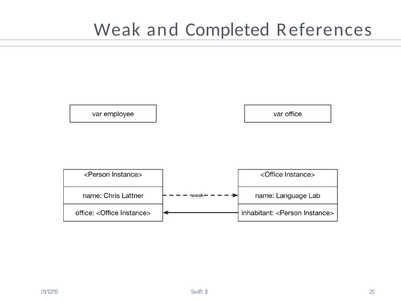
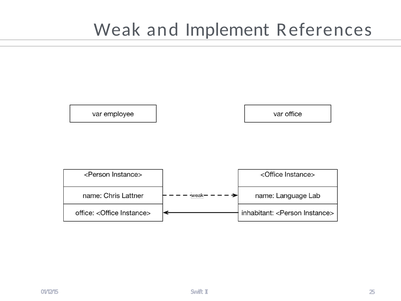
Completed: Completed -> Implement (227, 29)
